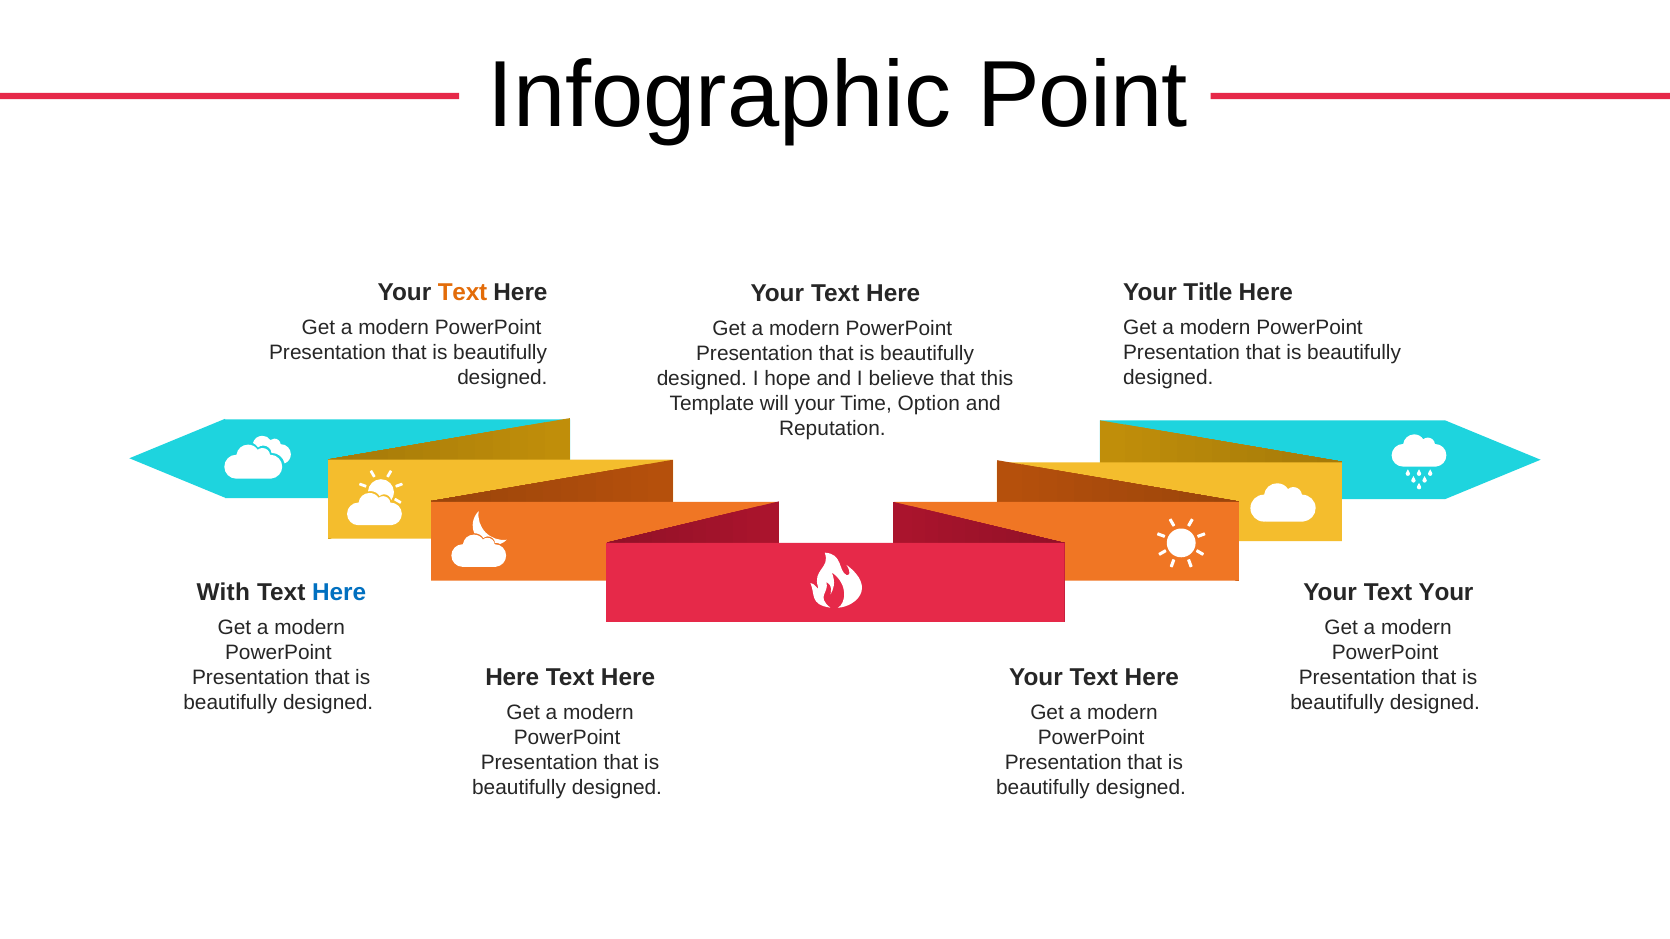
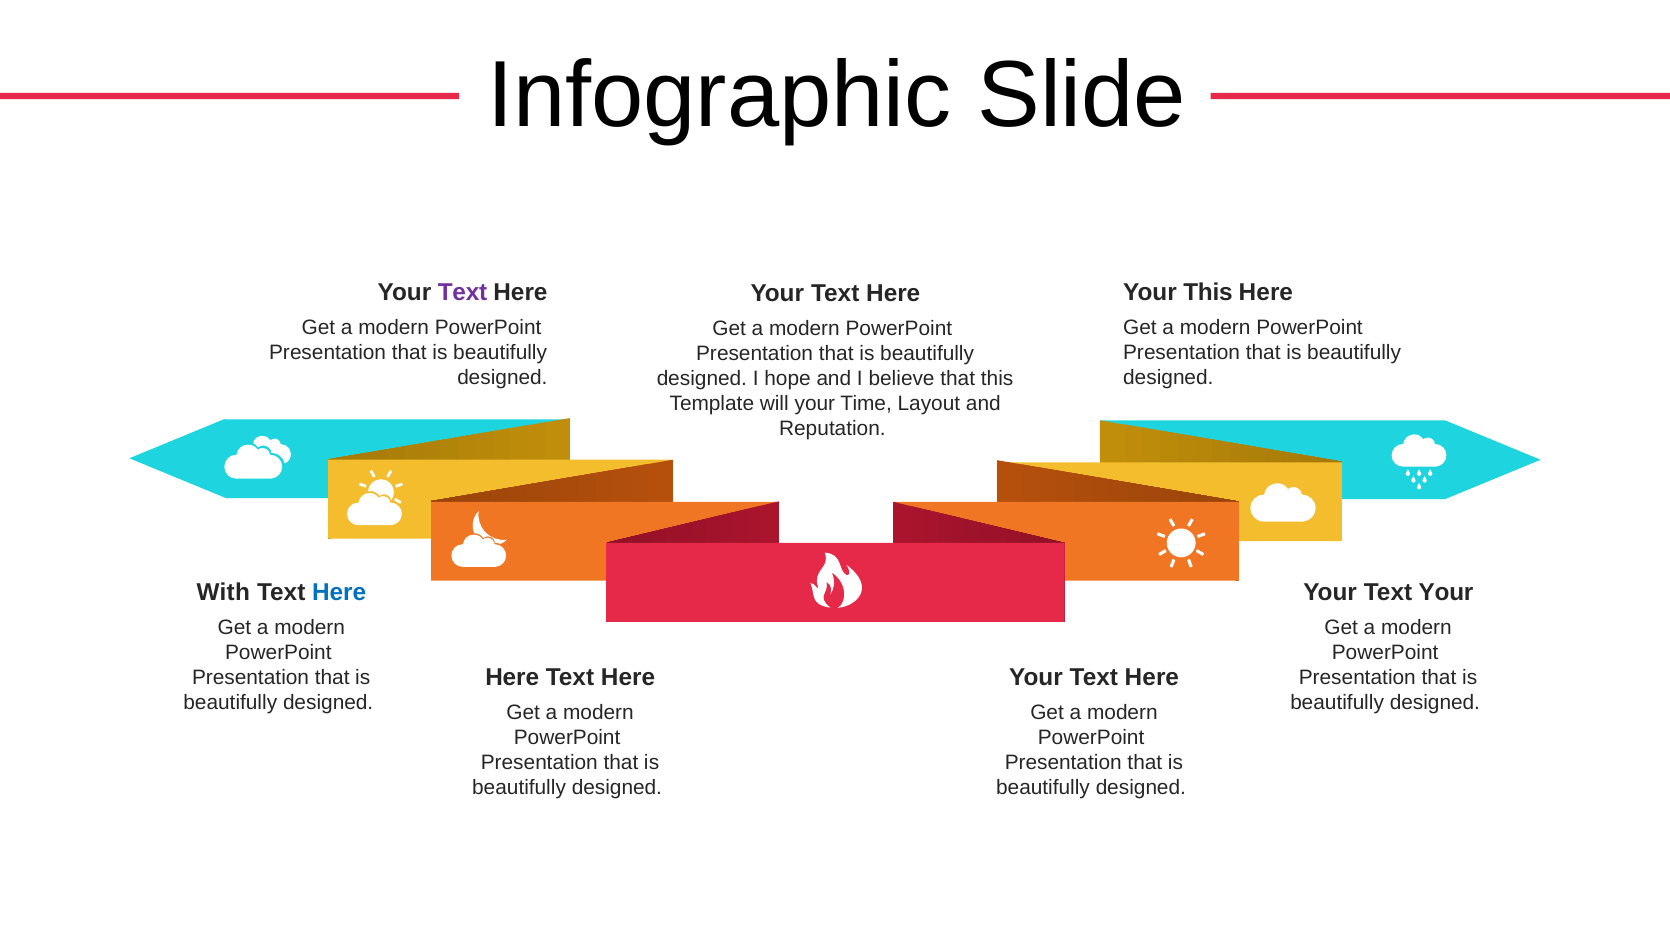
Point: Point -> Slide (1082, 96)
Text colour: orange -> purple (463, 293)
Your Title: Title -> This (1208, 293)
Option: Option -> Layout (929, 404)
